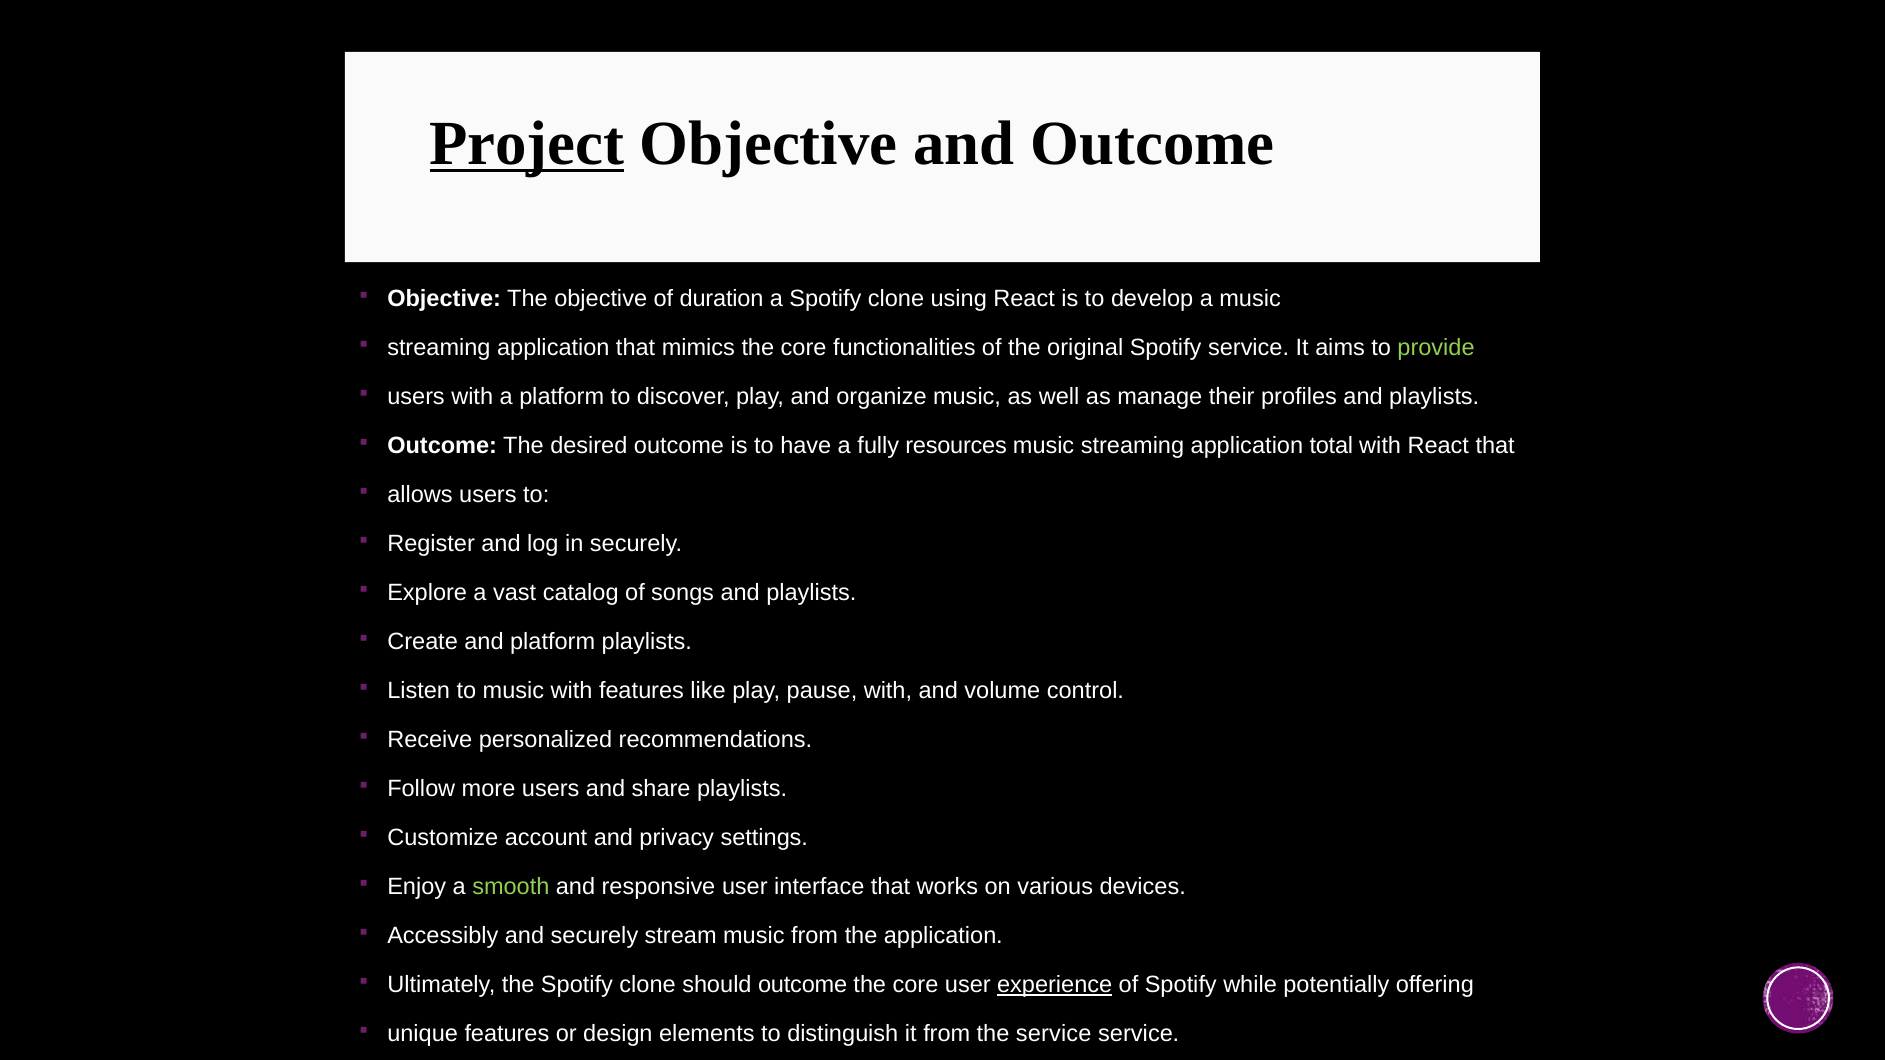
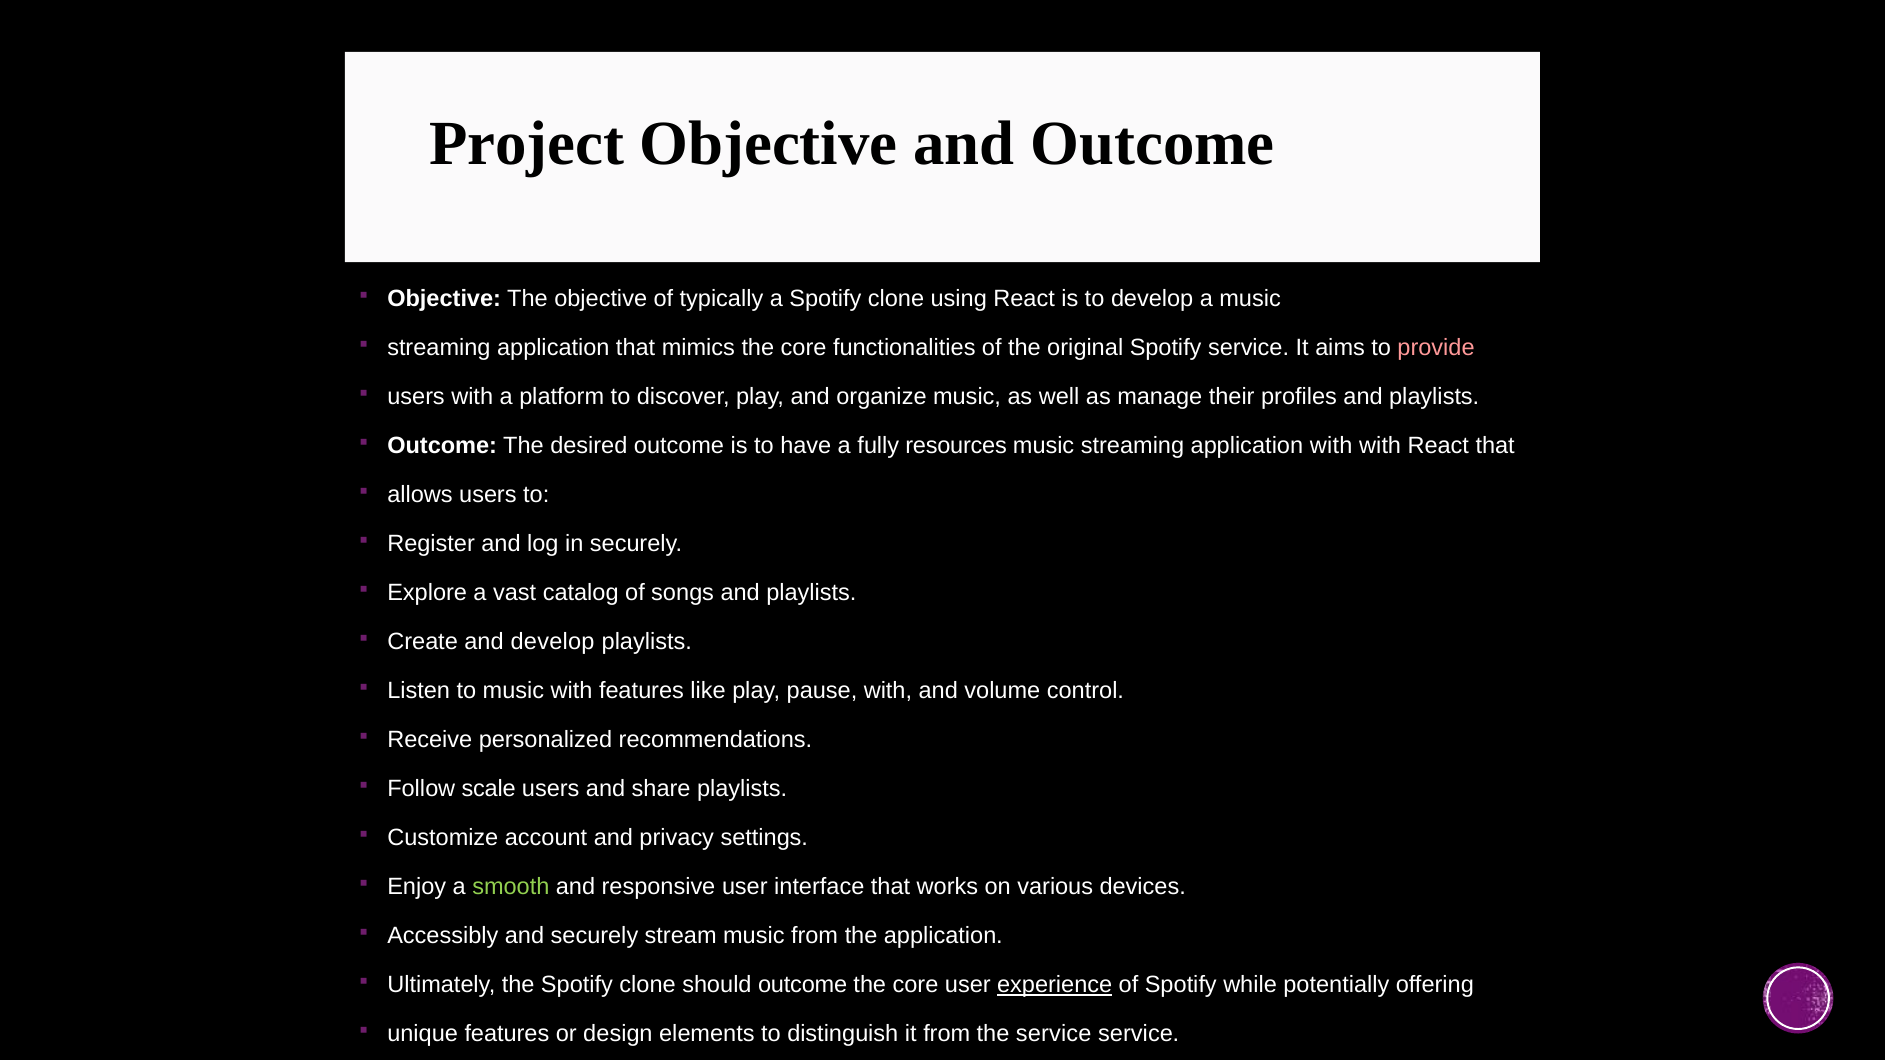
Project underline: present -> none (527, 144)
duration: duration -> typically (721, 299)
provide colour: light green -> pink (1436, 348)
application total: total -> with (1331, 446)
and platform: platform -> develop (553, 642)
more: more -> scale (489, 789)
